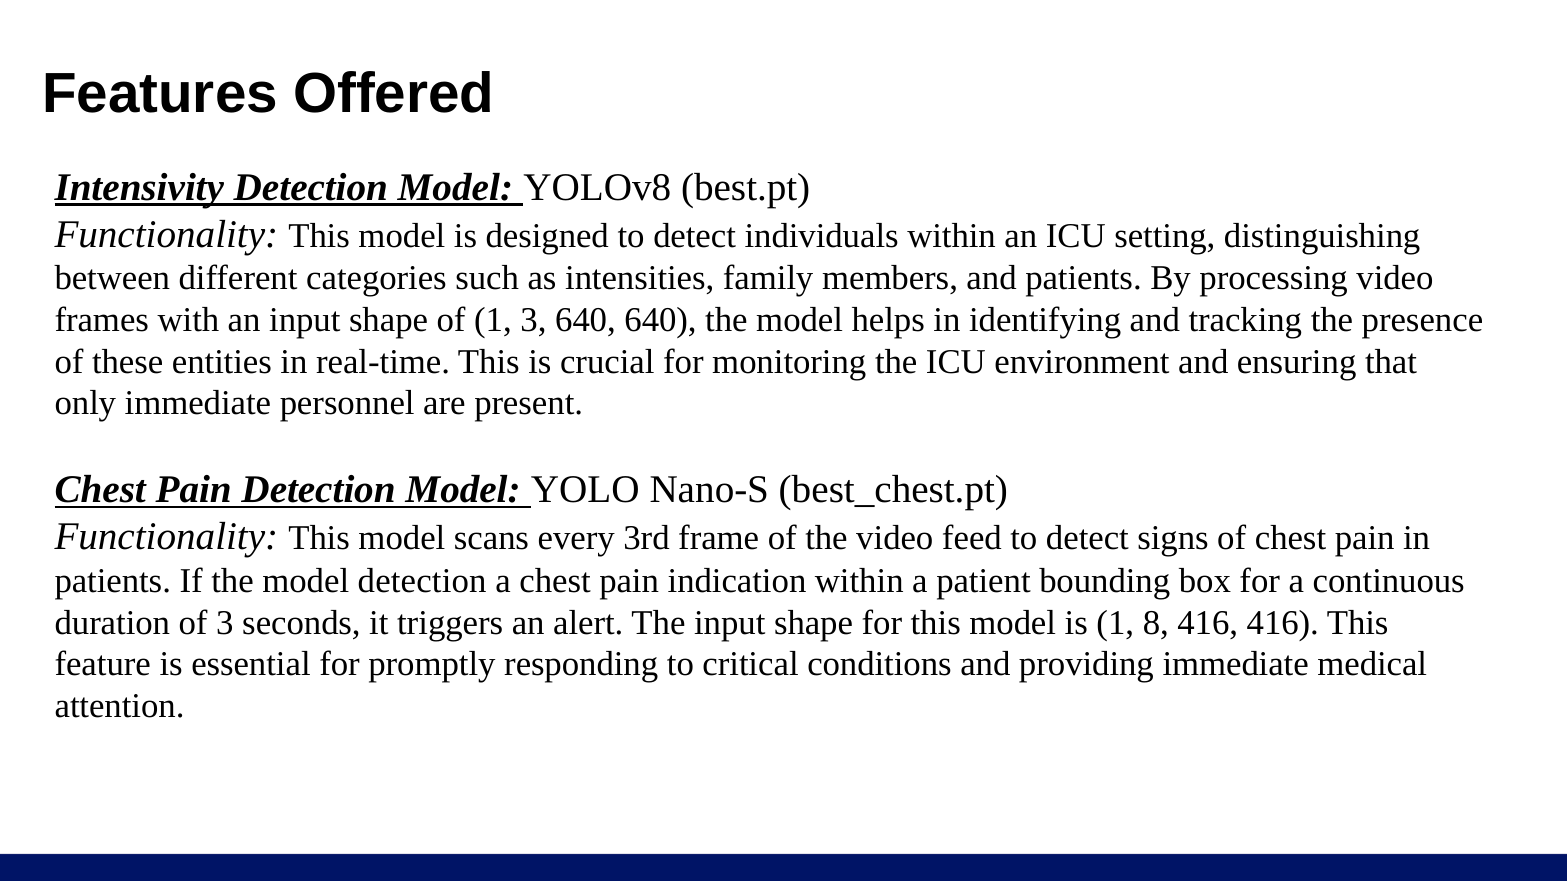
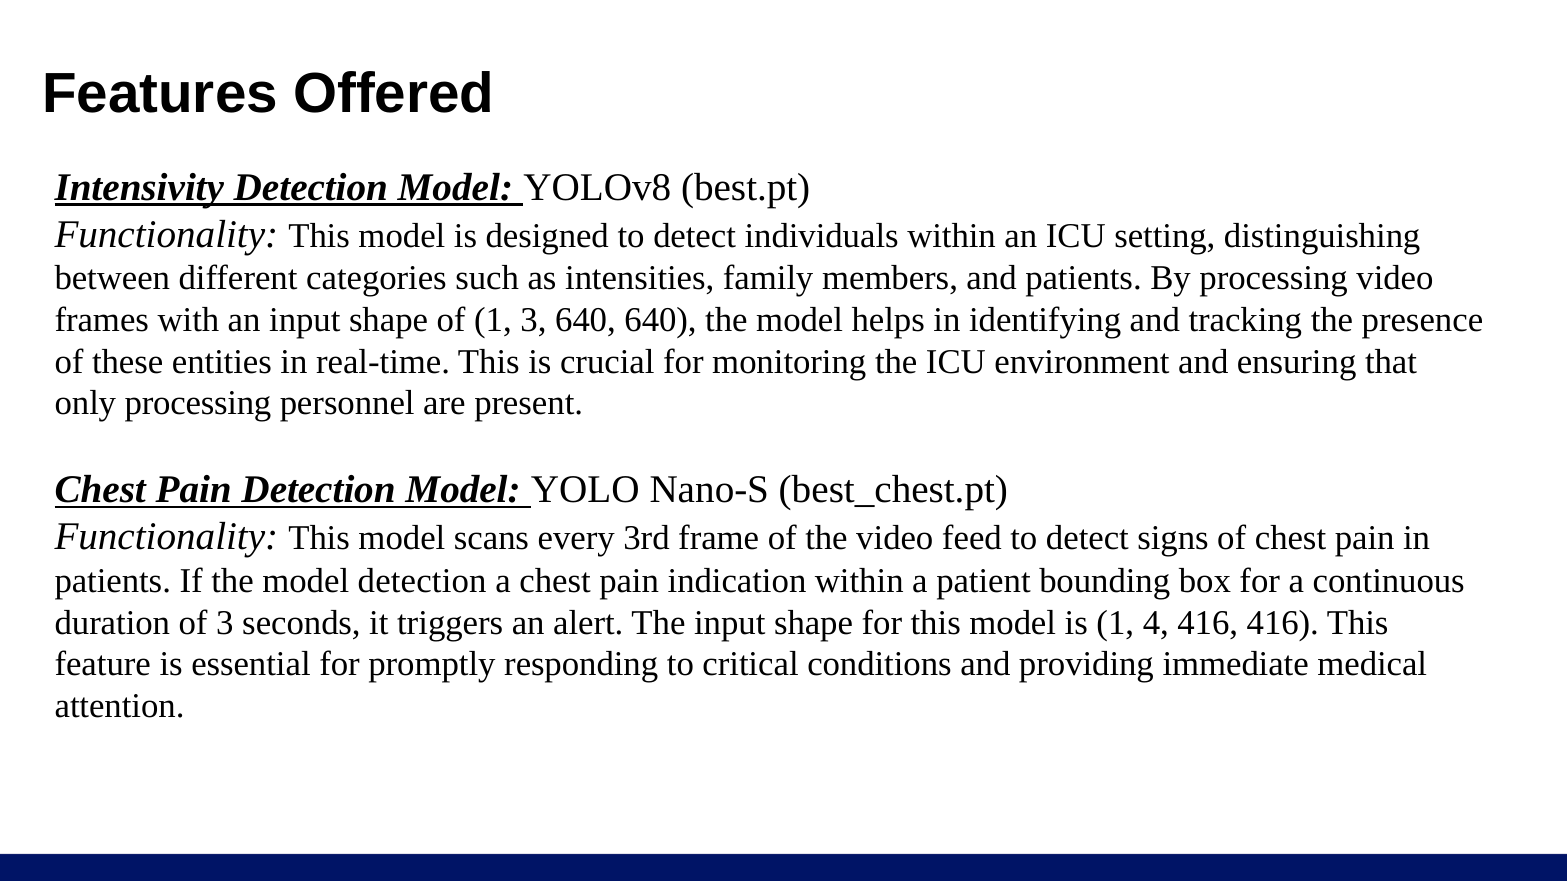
only immediate: immediate -> processing (198, 404)
8: 8 -> 4 (1156, 623)
